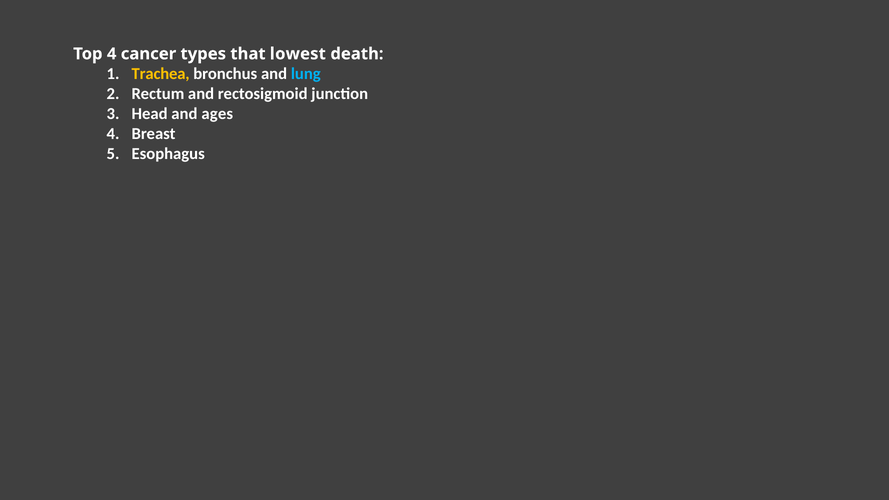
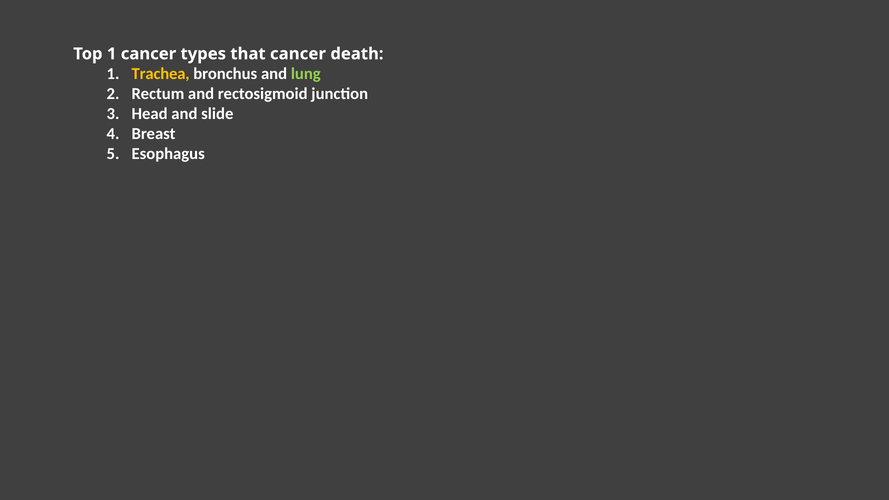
Top 4: 4 -> 1 (112, 54)
that lowest: lowest -> cancer (298, 54)
lung colour: light blue -> light green (306, 74)
ages: ages -> slide (217, 114)
